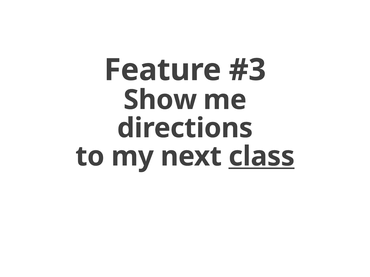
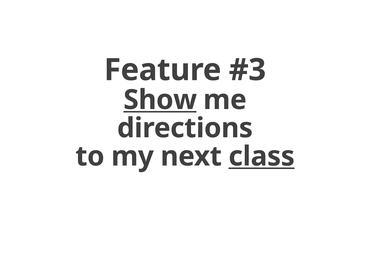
Show underline: none -> present (160, 100)
